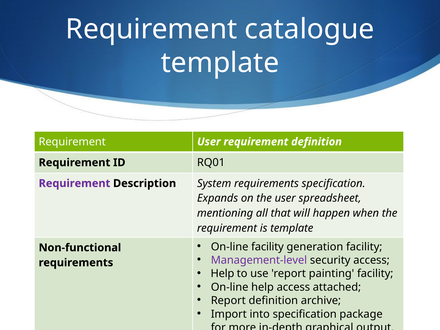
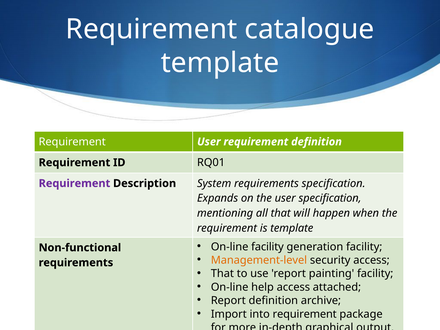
user spreadsheet: spreadsheet -> specification (330, 198)
Management-level colour: purple -> orange (259, 260)
Help: Help -> That (222, 274)
into specification: specification -> requirement (305, 314)
